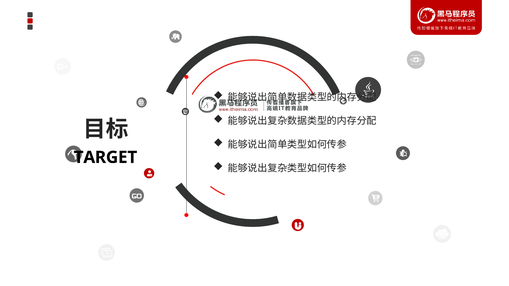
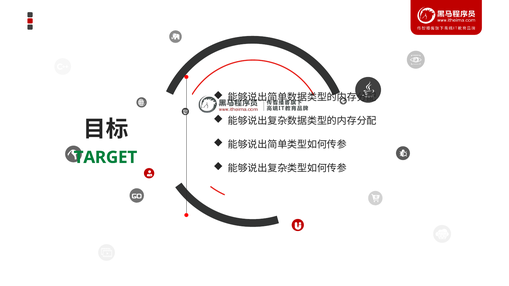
TARGET colour: black -> green (105, 157)
